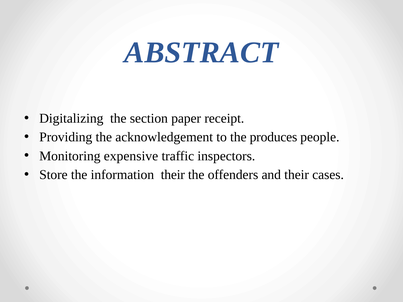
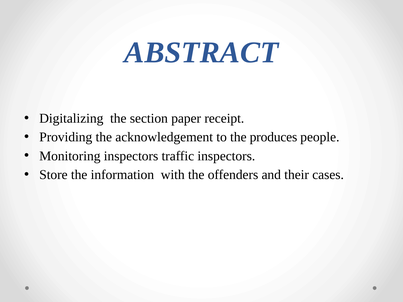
Monitoring expensive: expensive -> inspectors (131, 156)
information their: their -> with (173, 175)
